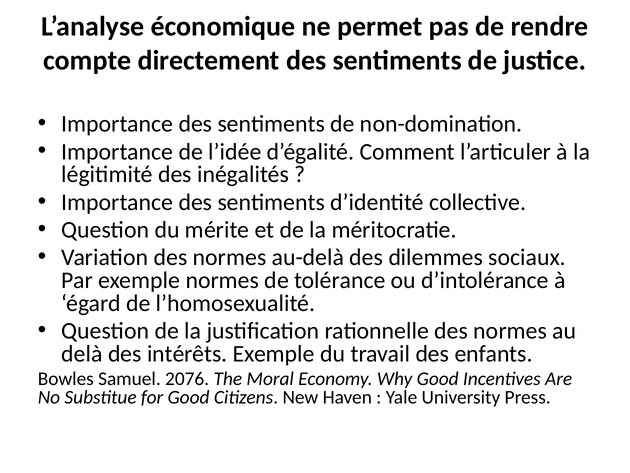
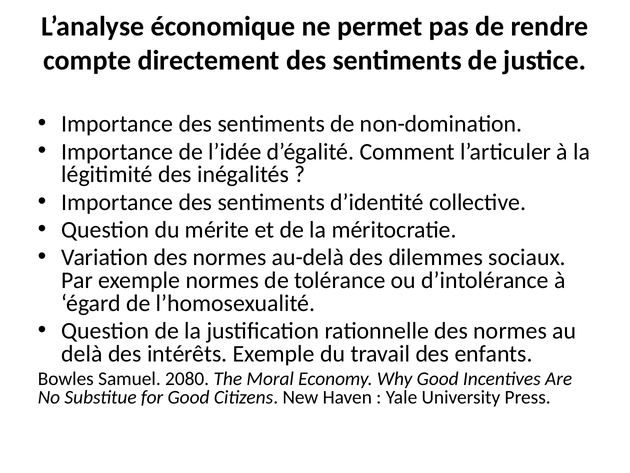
2076: 2076 -> 2080 (187, 378)
